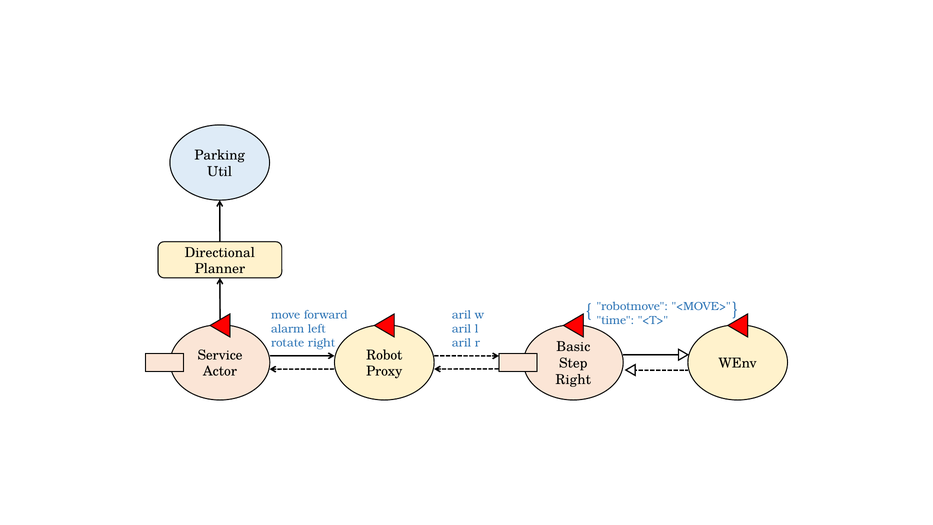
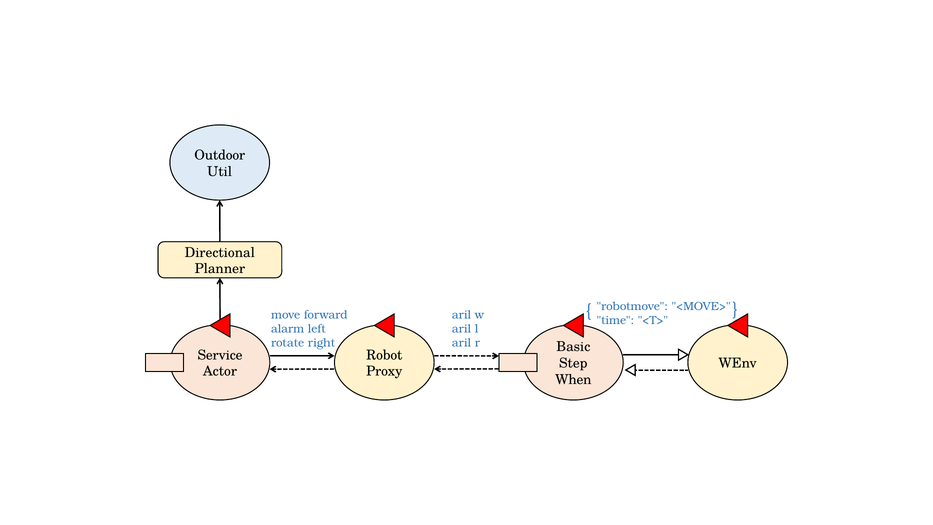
Parking: Parking -> Outdoor (220, 155)
Right: Right -> When (573, 380)
